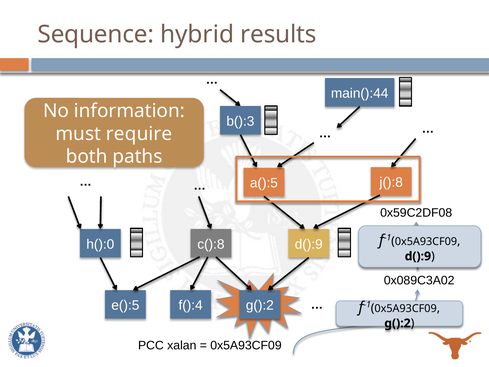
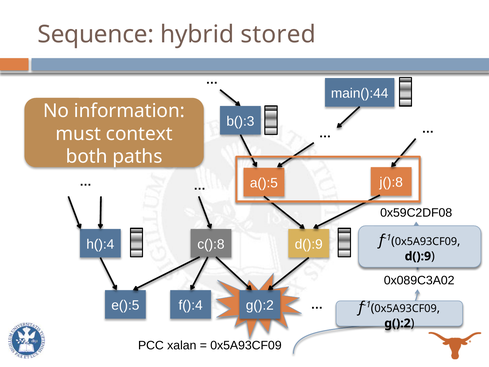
results: results -> stored (278, 34)
require: require -> context (139, 134)
h():0: h():0 -> h():4 (100, 244)
